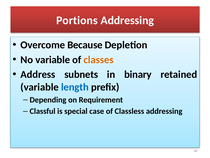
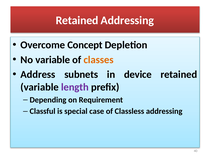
Portions: Portions -> Retained (77, 20)
Because: Because -> Concept (85, 45)
binary: binary -> device (138, 74)
length colour: blue -> purple (75, 87)
